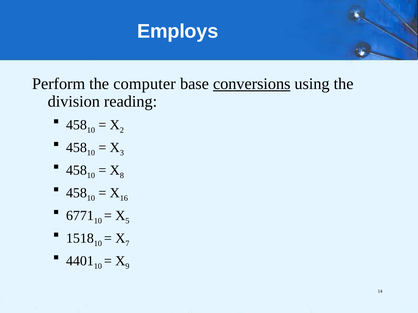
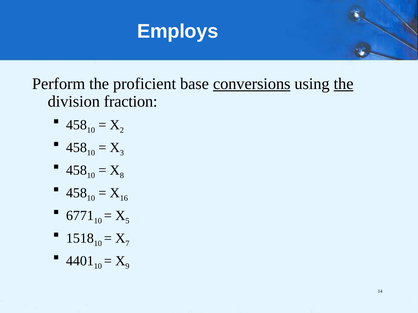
computer: computer -> proficient (145, 84)
the underline: none -> present (344, 84)
reading: reading -> fraction (131, 101)
